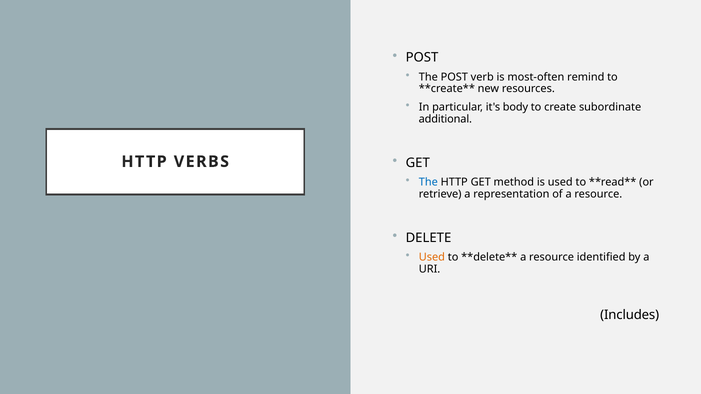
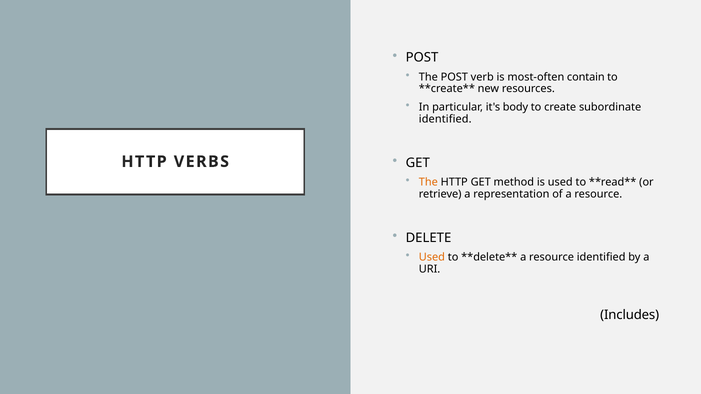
remind: remind -> contain (586, 77)
additional: additional -> identified (445, 119)
The colour: blue -> orange (428, 182)
